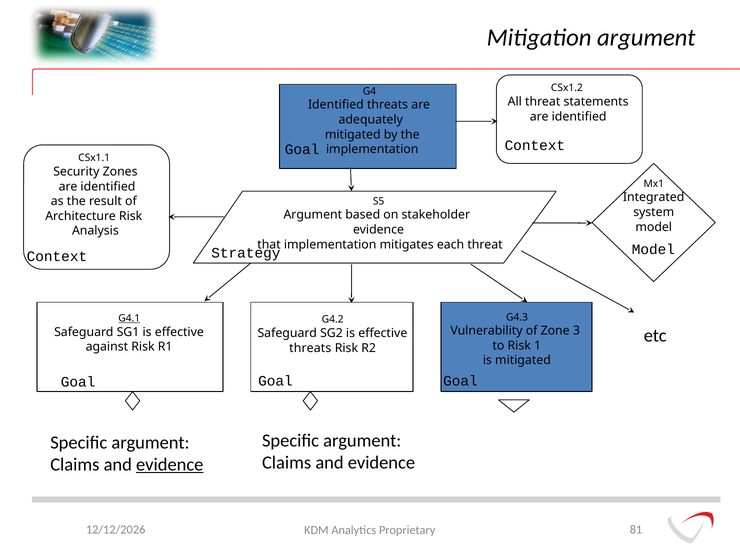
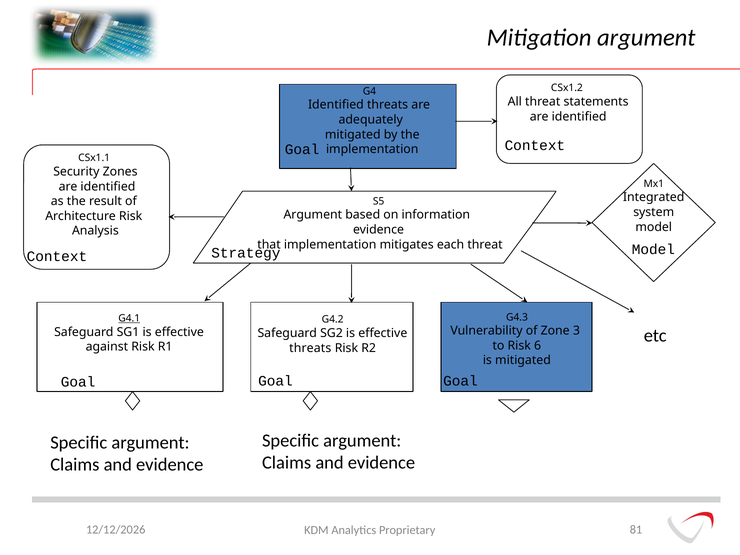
stakeholder: stakeholder -> information (436, 215)
1: 1 -> 6 (538, 346)
evidence underline: present -> none (170, 465)
